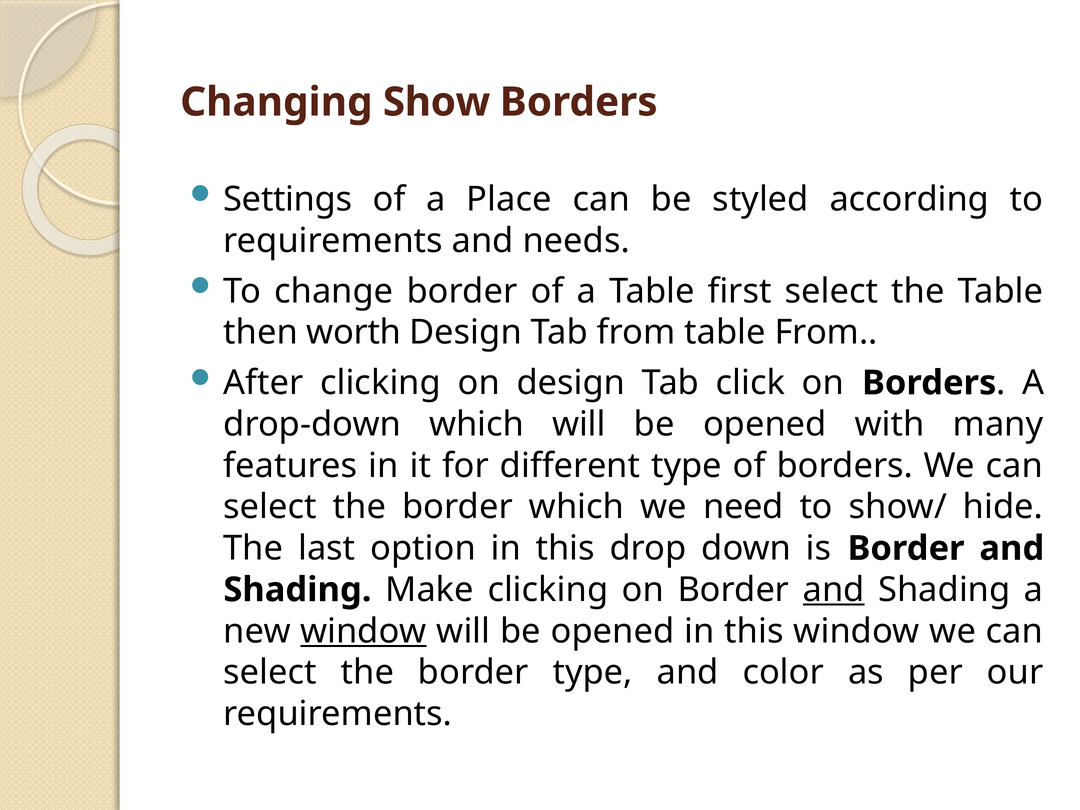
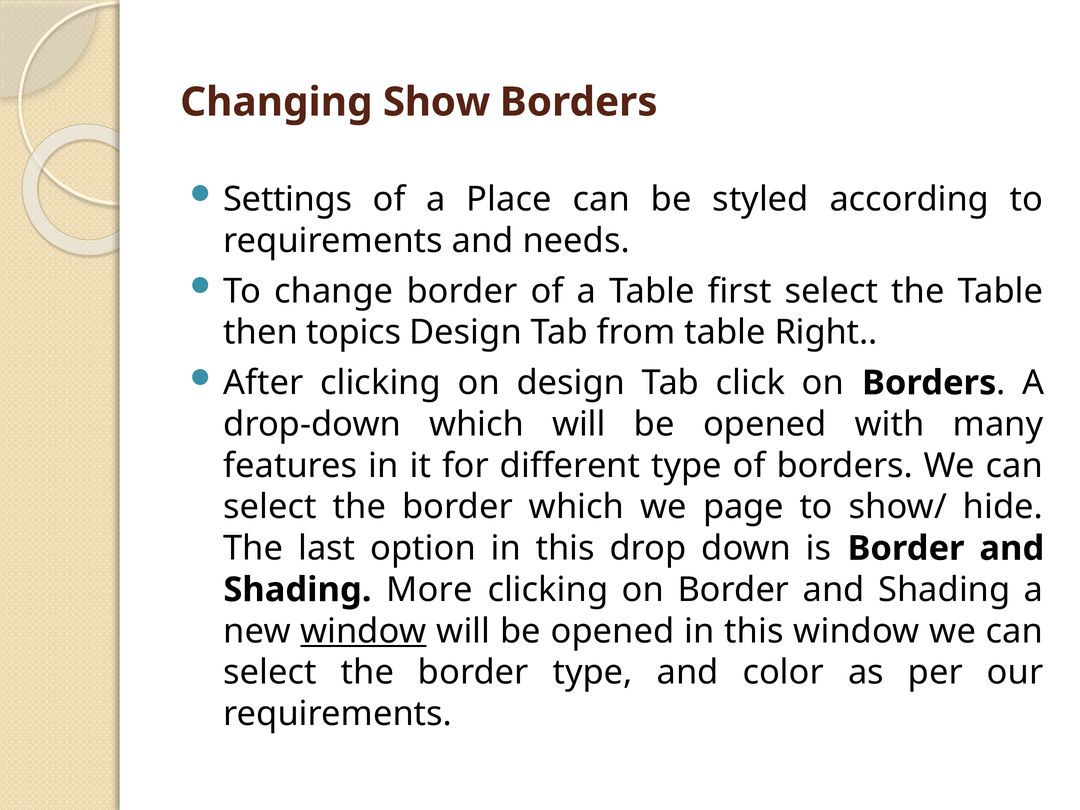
worth: worth -> topics (354, 333)
table From: From -> Right (826, 333)
need: need -> page (743, 507)
Make: Make -> More (429, 590)
and underline: present -> none (834, 590)
